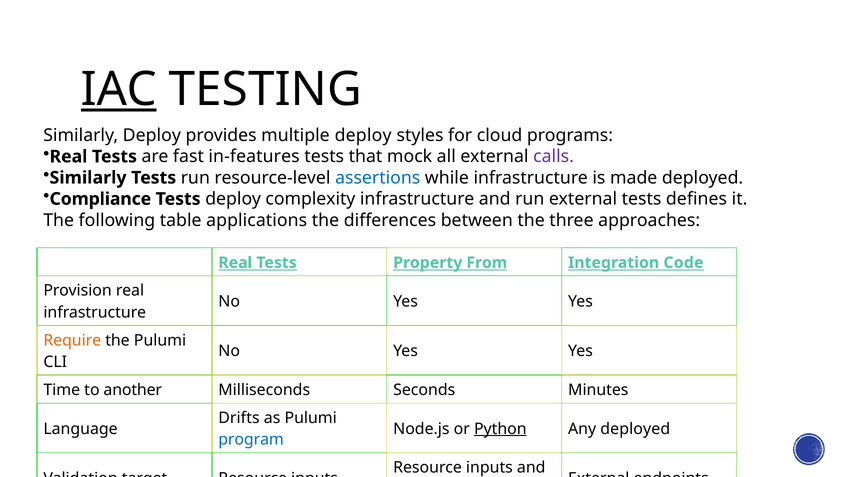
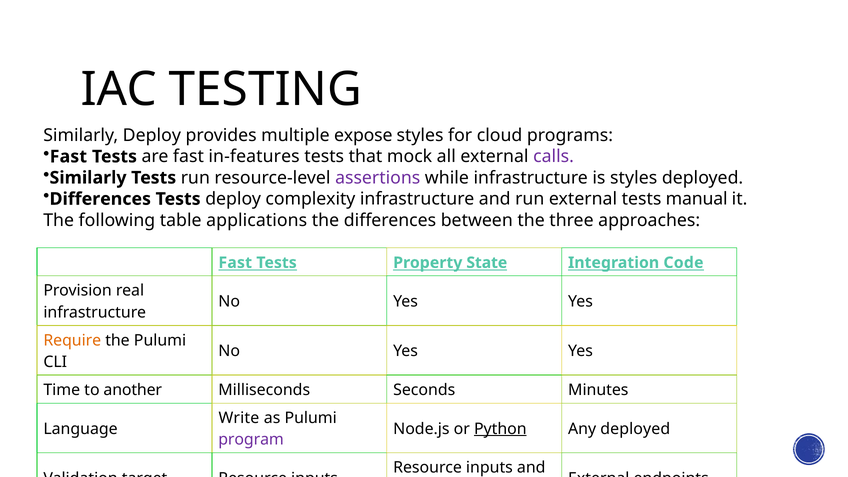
IAC underline: present -> none (119, 89)
multiple deploy: deploy -> expose (363, 135)
Real: Real -> Fast (68, 157)
assertions colour: blue -> purple (378, 178)
is made: made -> styles (634, 178)
Compliance: Compliance -> Differences (100, 199)
defines: defines -> manual (697, 199)
Real: Real -> Fast (235, 263)
From: From -> State (487, 263)
Drifts: Drifts -> Write (239, 418)
program colour: blue -> purple (251, 440)
